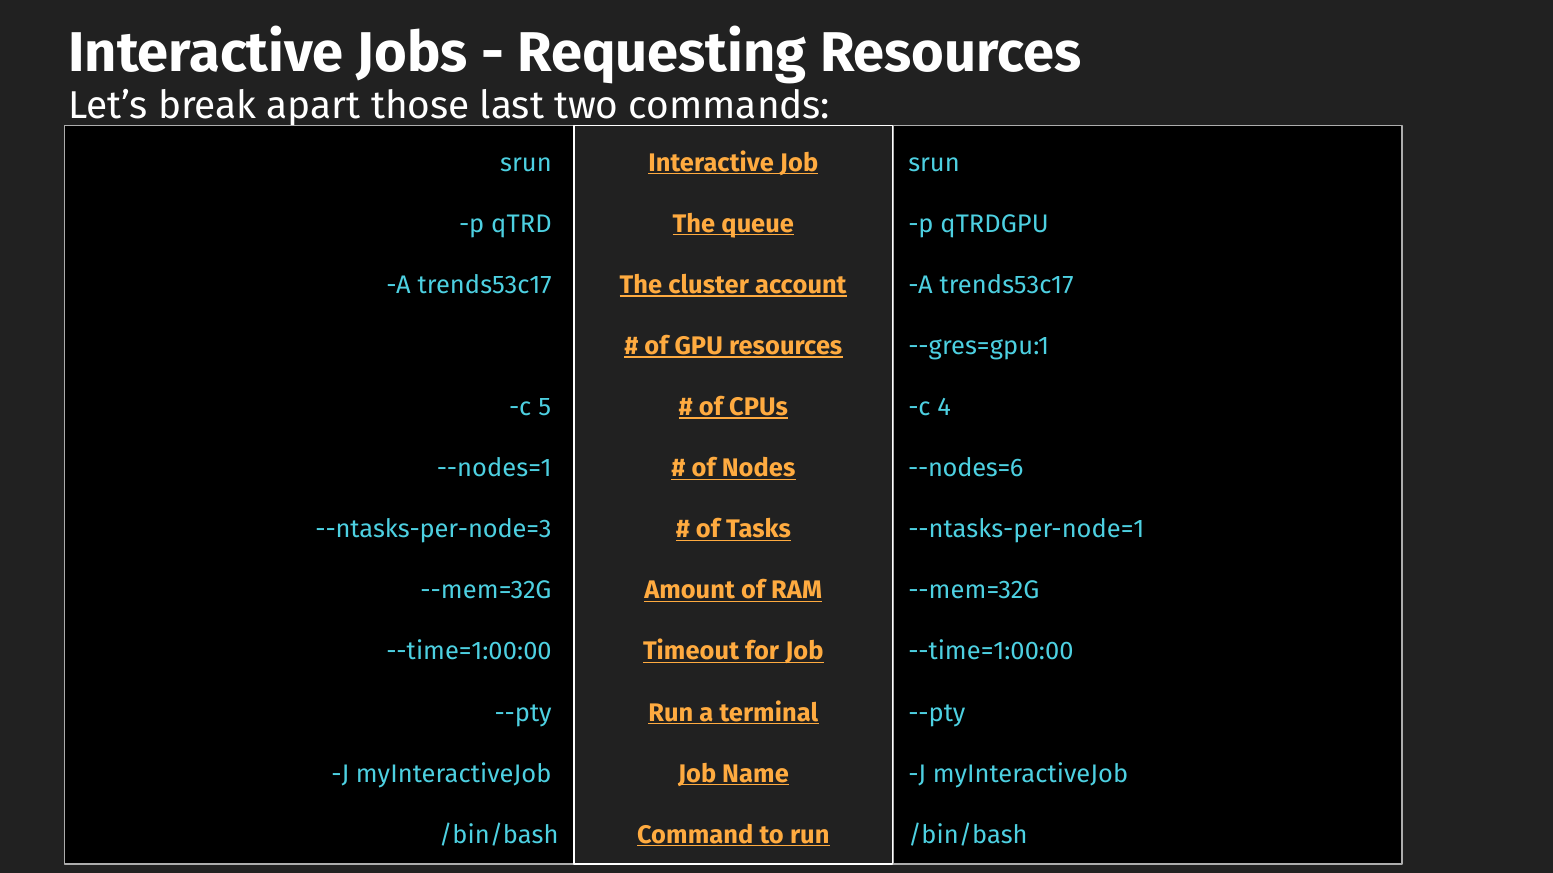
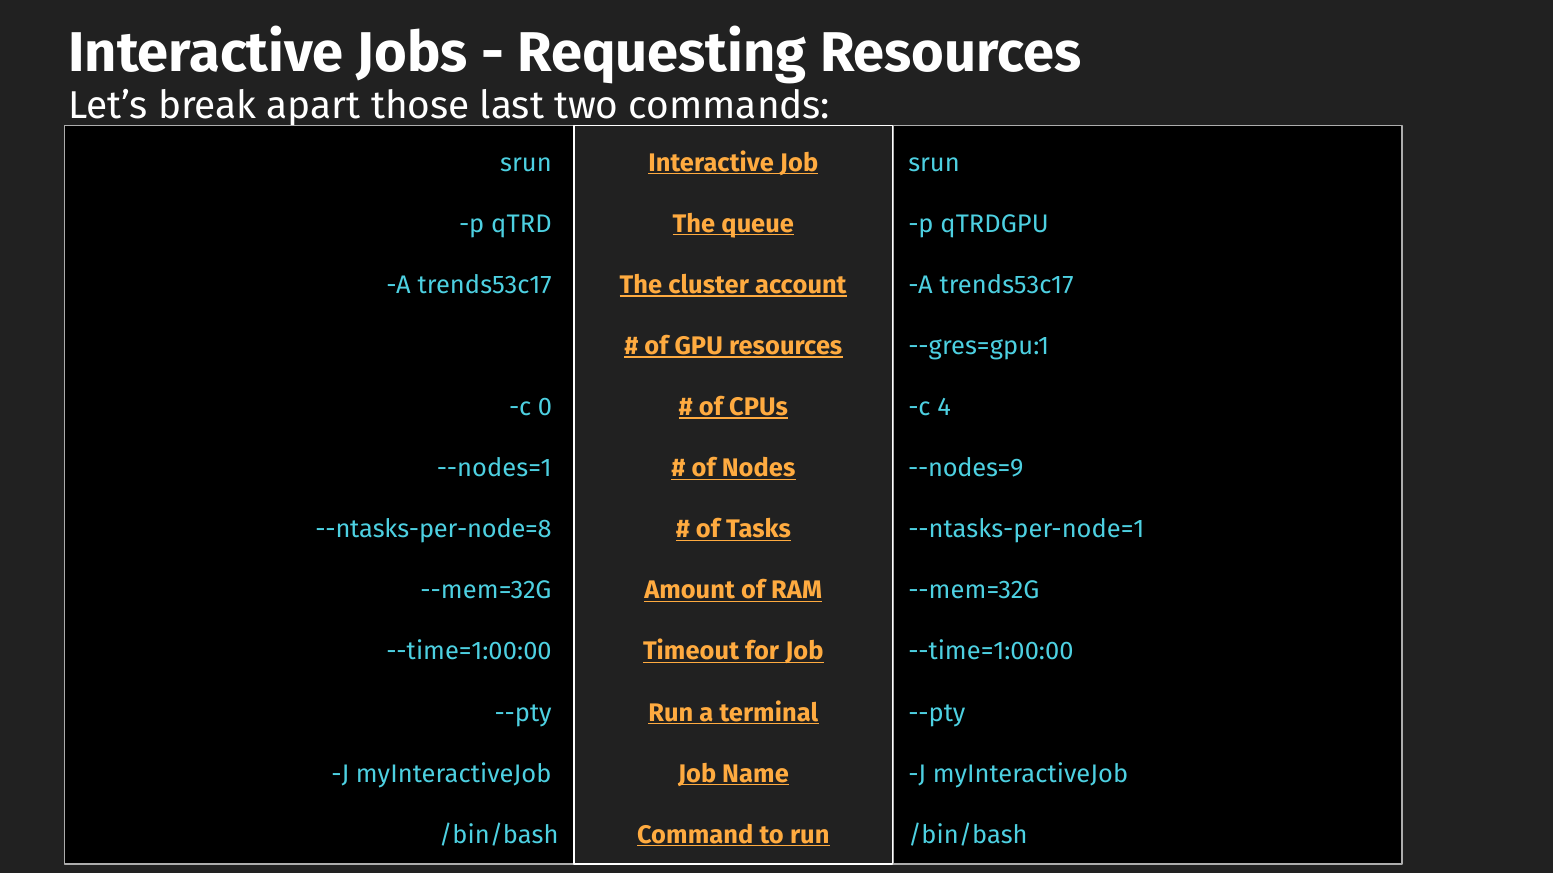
5: 5 -> 0 (545, 407)
--nodes=6: --nodes=6 -> --nodes=9 (966, 469)
--ntasks-per-node=3: --ntasks-per-node=3 -> --ntasks-per-node=8 (434, 530)
